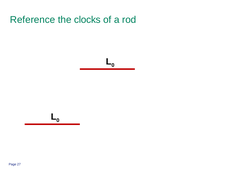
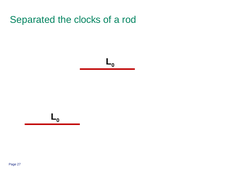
Reference: Reference -> Separated (33, 20)
